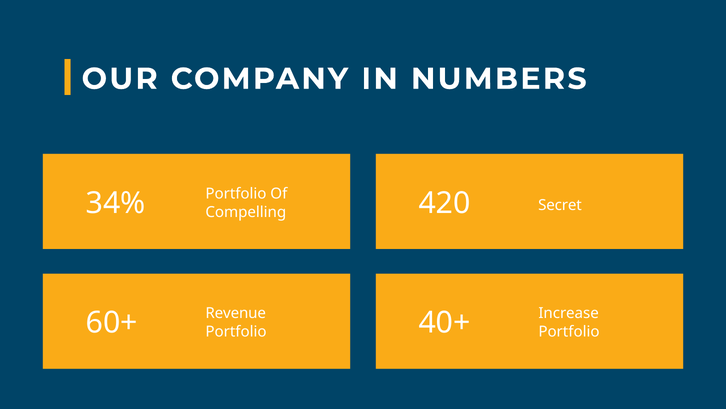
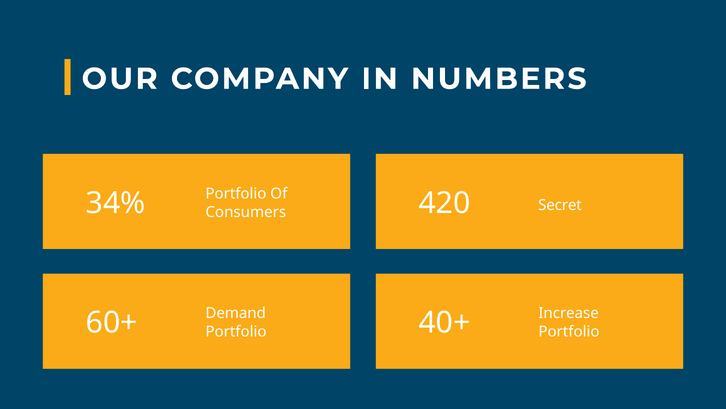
Compelling: Compelling -> Consumers (246, 212)
Revenue: Revenue -> Demand (236, 313)
